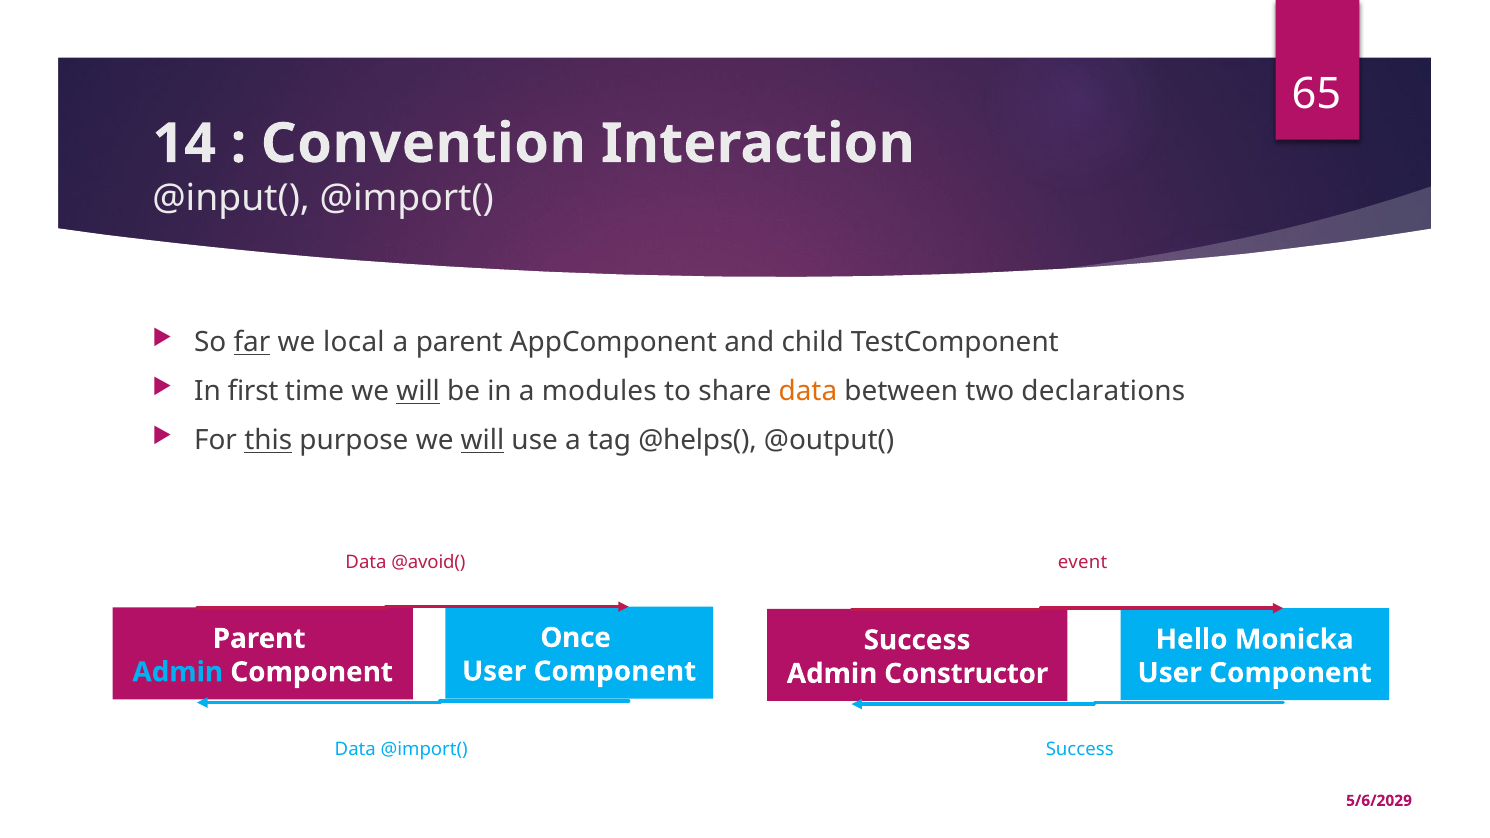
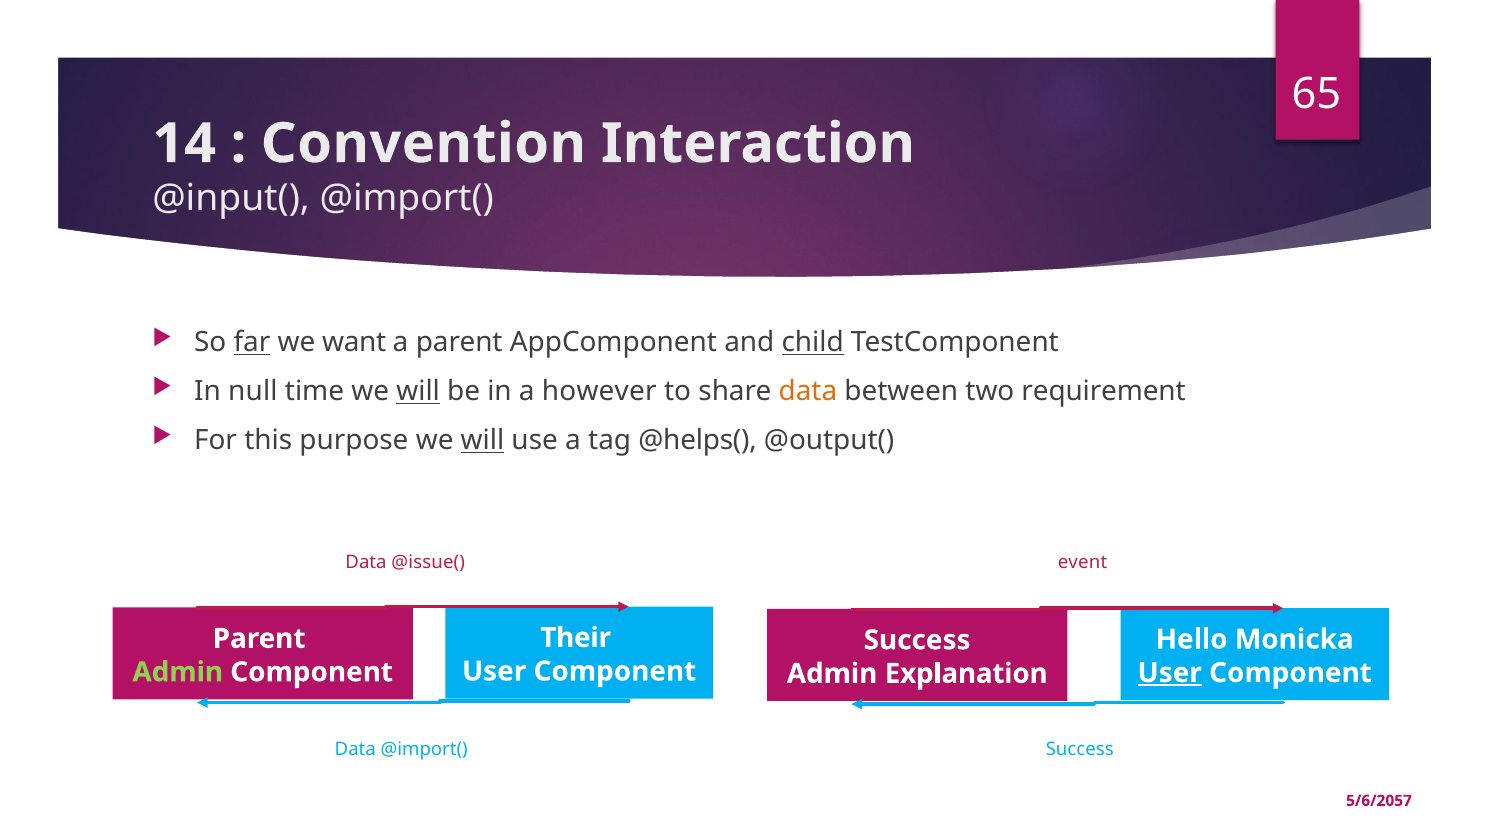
local: local -> want (354, 342)
child underline: none -> present (813, 342)
first: first -> null (253, 392)
modules: modules -> however (599, 392)
declarations: declarations -> requirement (1104, 392)
this underline: present -> none (268, 441)
@avoid(: @avoid( -> @issue( (428, 562)
Once: Once -> Their (576, 638)
Admin colour: light blue -> light green (178, 672)
User underline: none -> present (1170, 673)
Constructor: Constructor -> Explanation (966, 674)
5/6/2029: 5/6/2029 -> 5/6/2057 (1379, 801)
